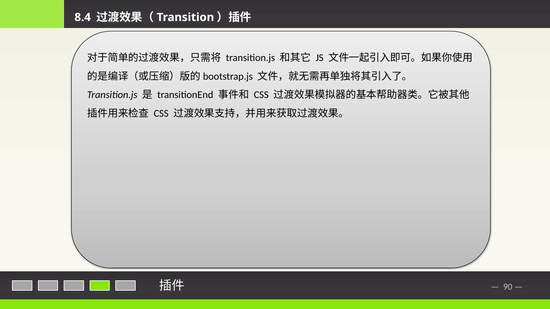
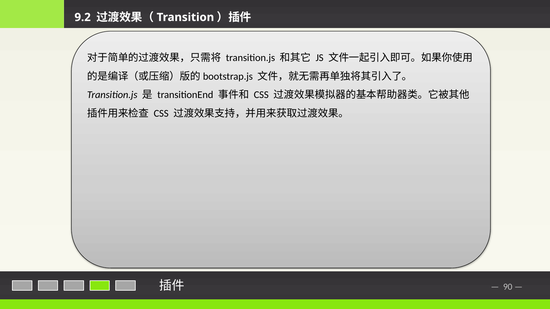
8.4: 8.4 -> 9.2 (83, 17)
